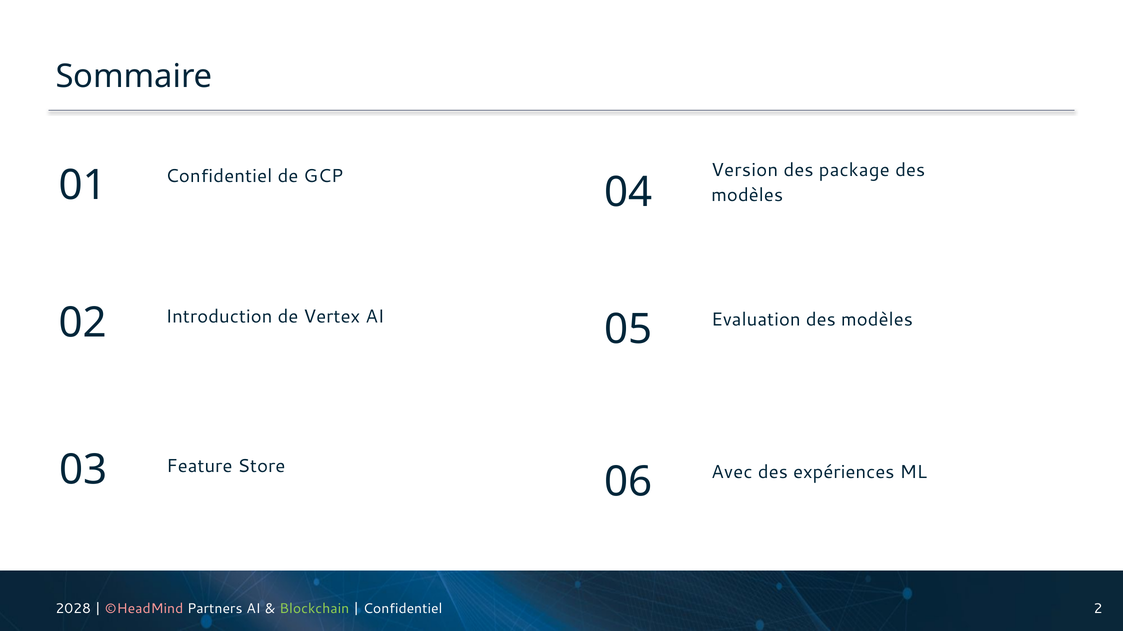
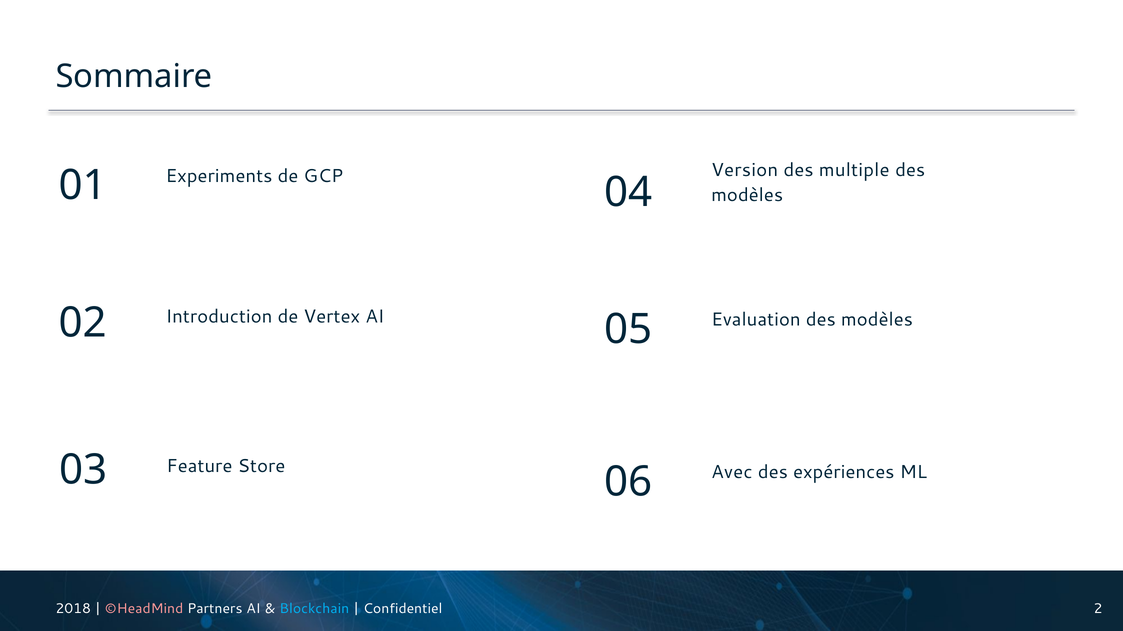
package: package -> multiple (854, 170)
Confidentiel: Confidentiel -> Experiments (219, 176)
2028: 2028 -> 2018 (73, 609)
Blockchain colour: light green -> light blue (314, 609)
